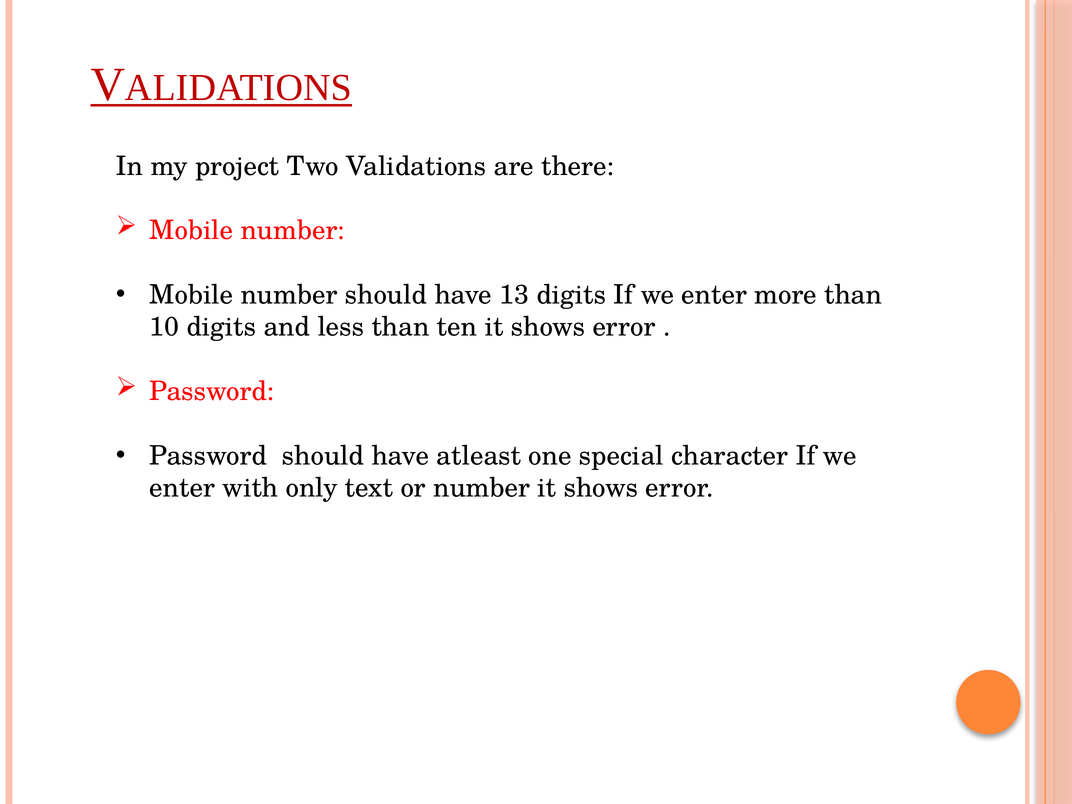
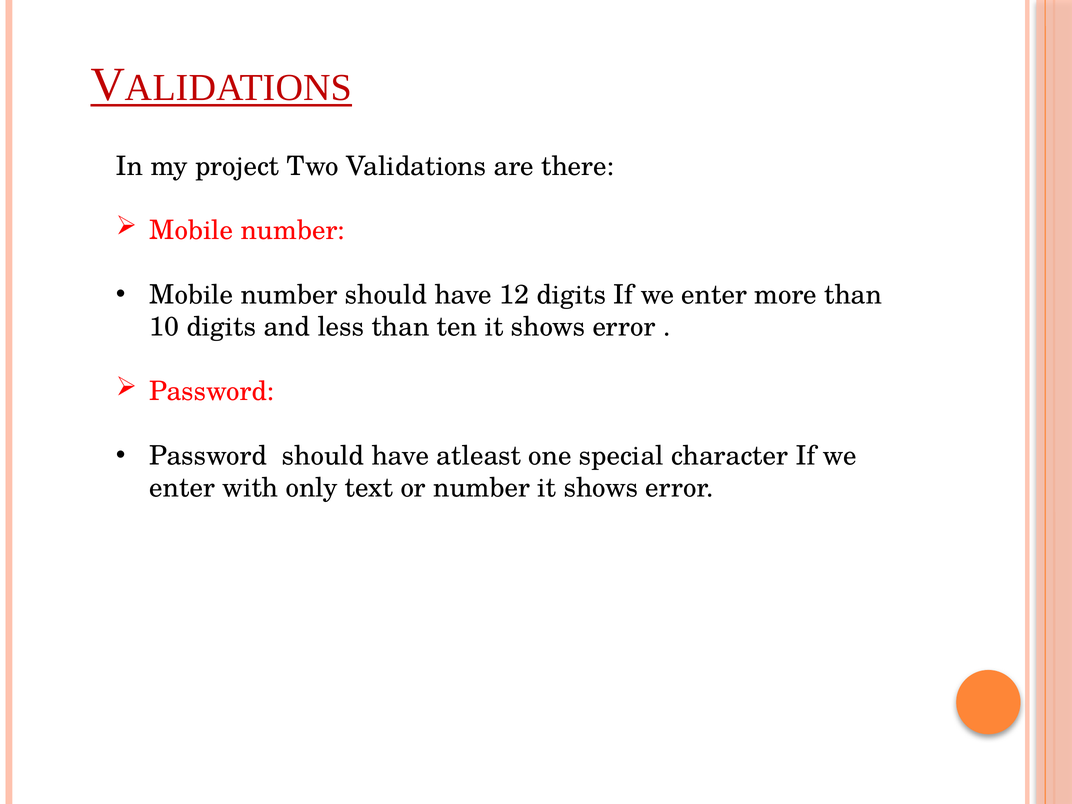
13: 13 -> 12 (514, 295)
